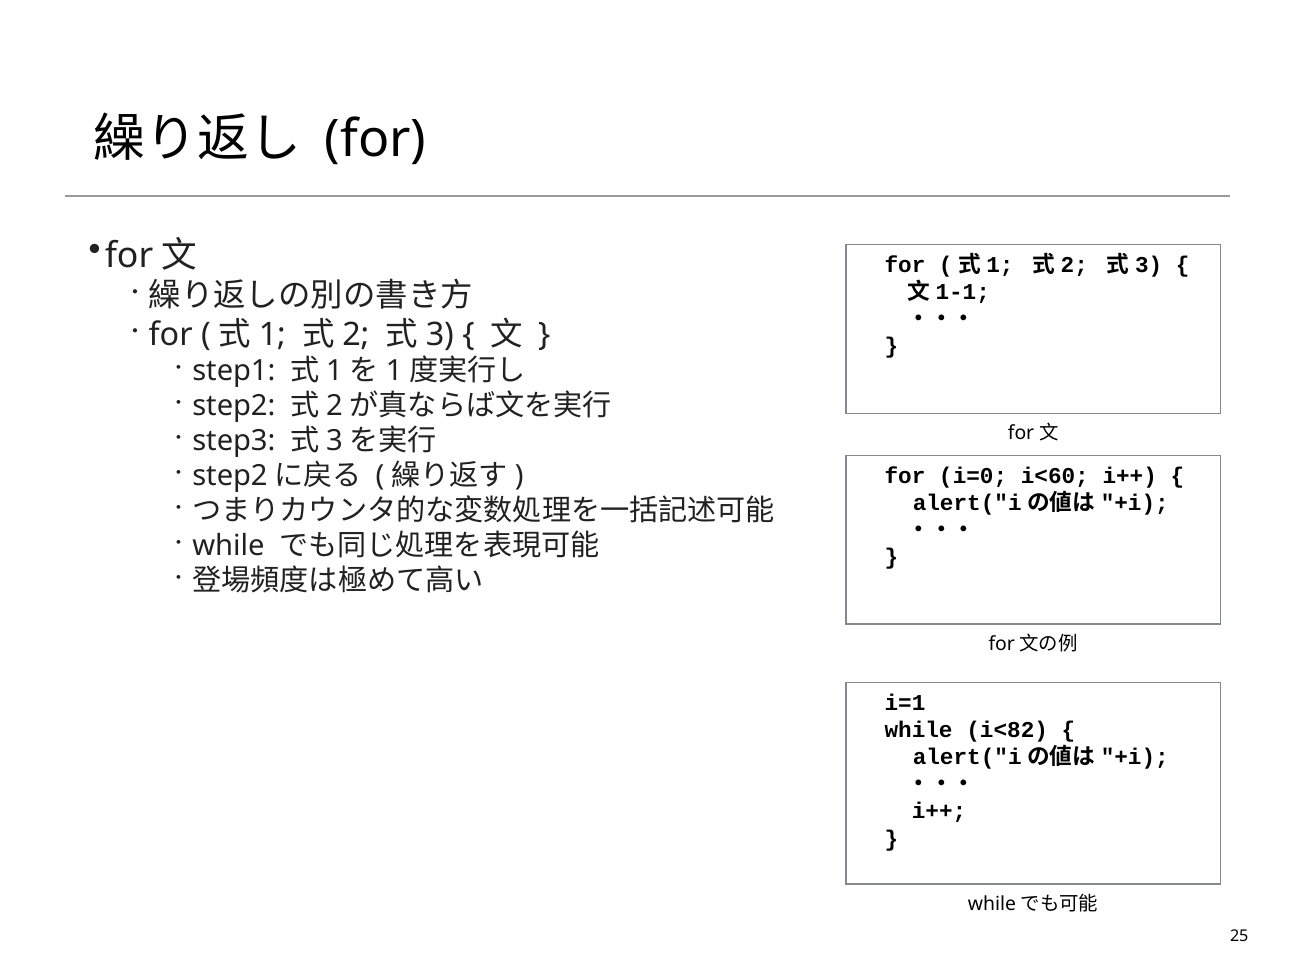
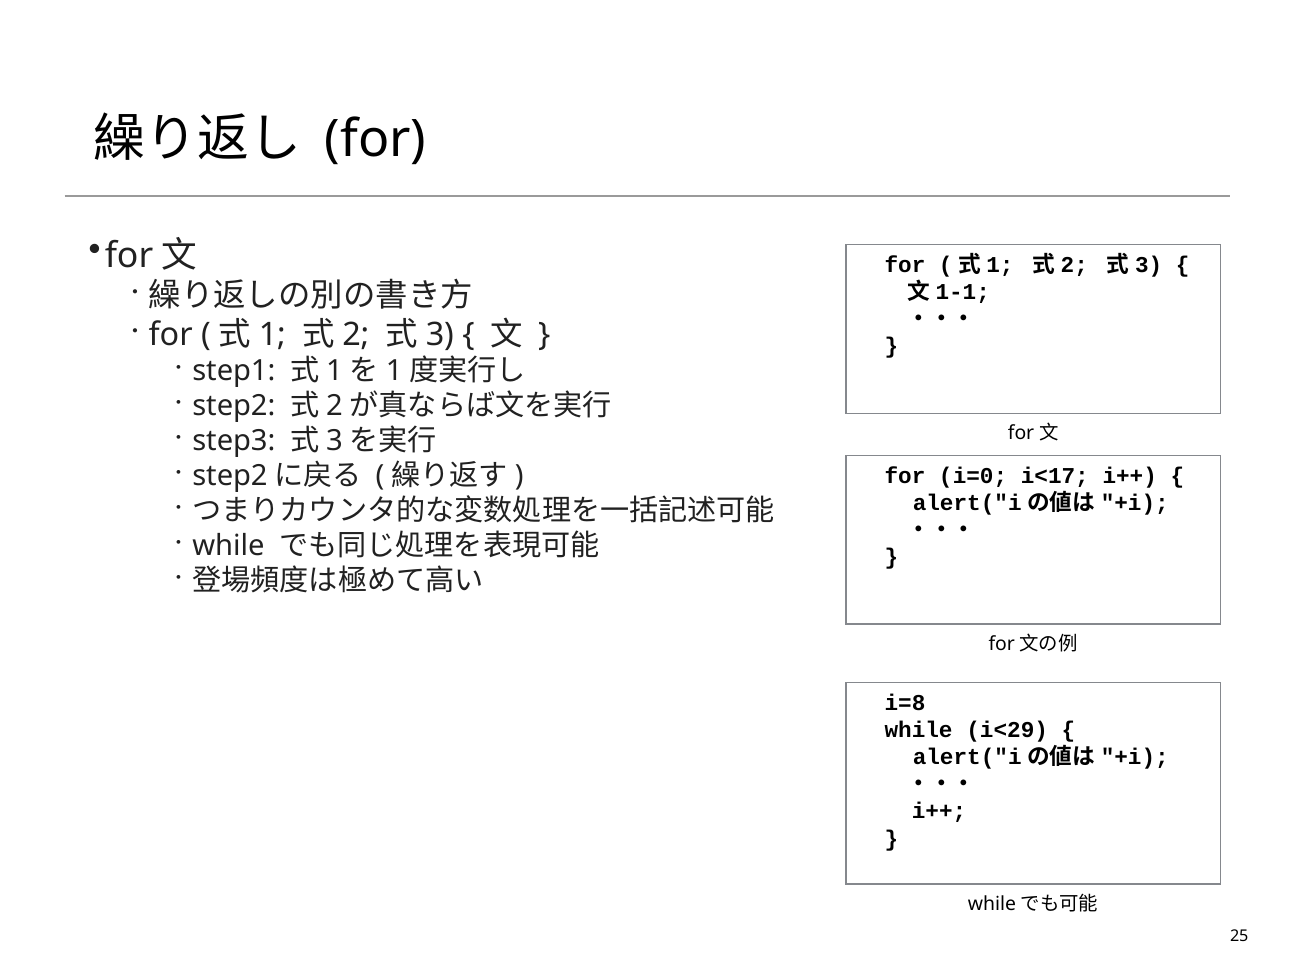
i<60: i<60 -> i<17 (1055, 476)
i=1: i=1 -> i=8 (905, 703)
i<82: i<82 -> i<29 (1007, 730)
